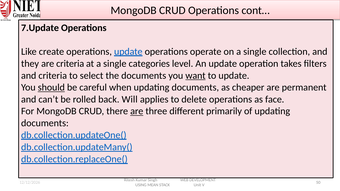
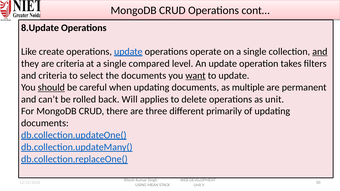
7.Update: 7.Update -> 8.Update (40, 28)
and underline: none -> present (320, 52)
categories: categories -> compared (149, 64)
cheaper: cheaper -> multiple (248, 88)
as face: face -> unit (275, 99)
are underline: present -> none (137, 111)
